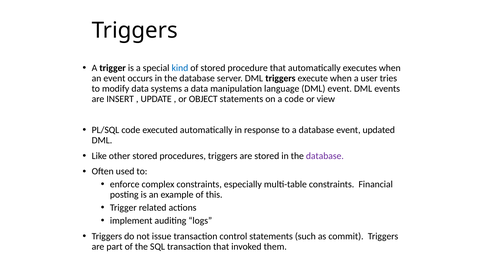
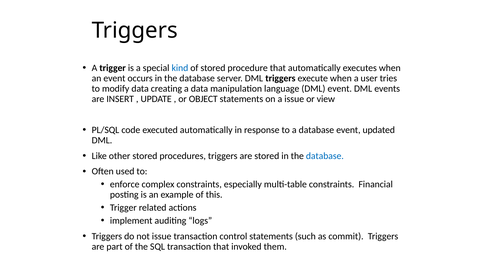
systems: systems -> creating (166, 88)
a code: code -> issue (294, 99)
database colour: purple -> blue (325, 156)
